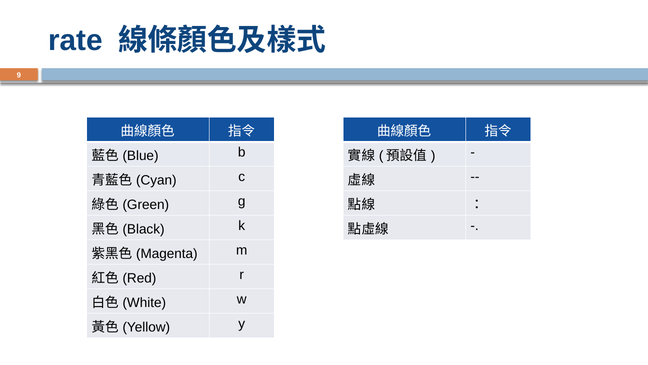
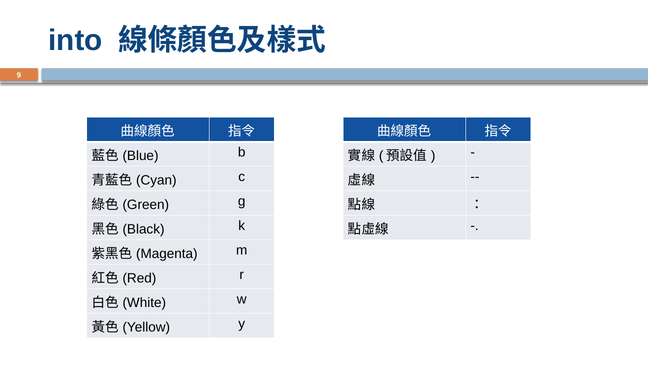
rate: rate -> into (75, 41)
